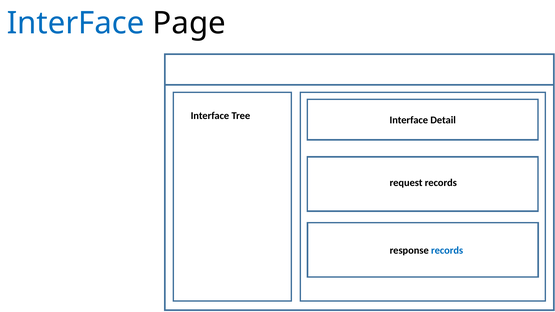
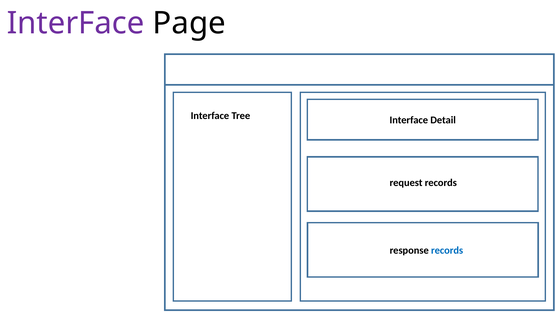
InterFace colour: blue -> purple (76, 23)
